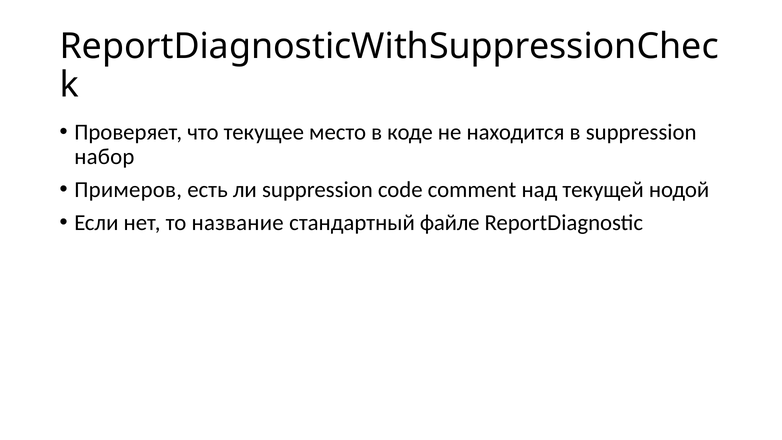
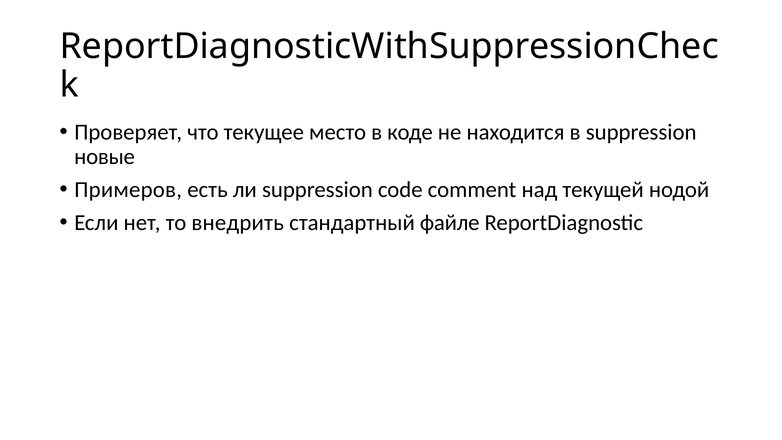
набор: набор -> новые (105, 157)
название: название -> внедрить (238, 222)
